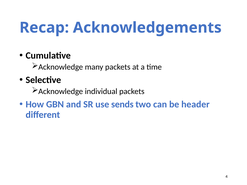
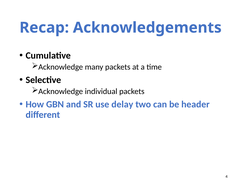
sends: sends -> delay (122, 104)
